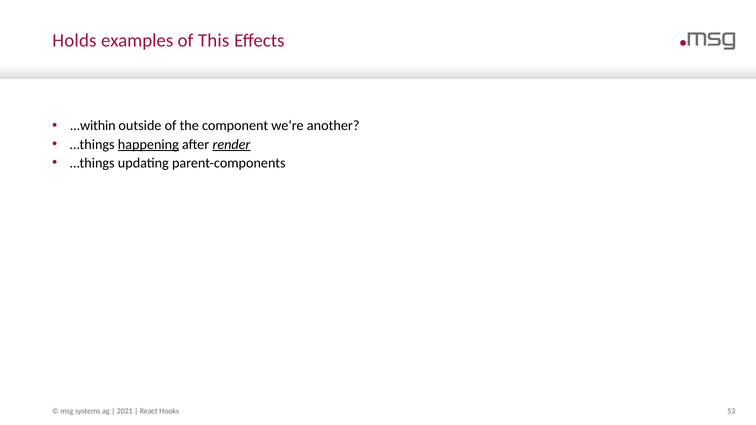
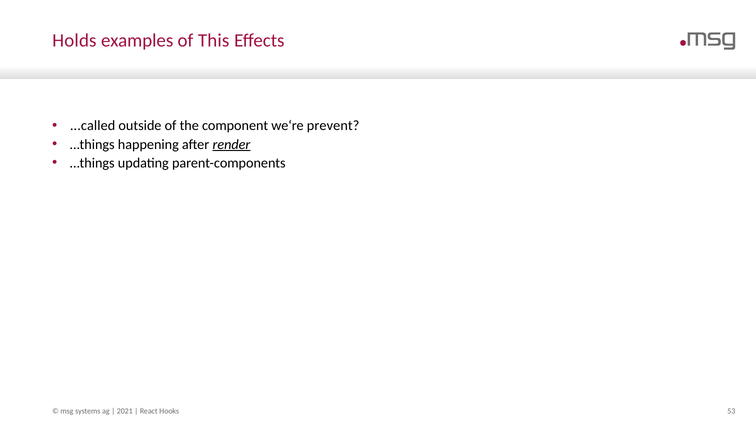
...within: ...within -> ...called (93, 126)
another: another -> prevent (333, 126)
happening underline: present -> none (148, 144)
